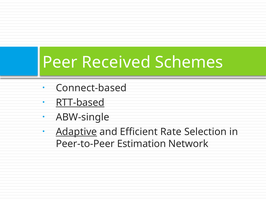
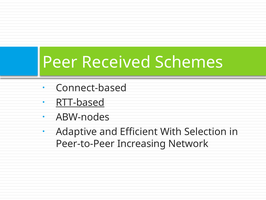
ABW-single: ABW-single -> ABW-nodes (83, 117)
Adaptive underline: present -> none (76, 131)
Rate: Rate -> With (171, 131)
Estimation: Estimation -> Increasing (142, 143)
